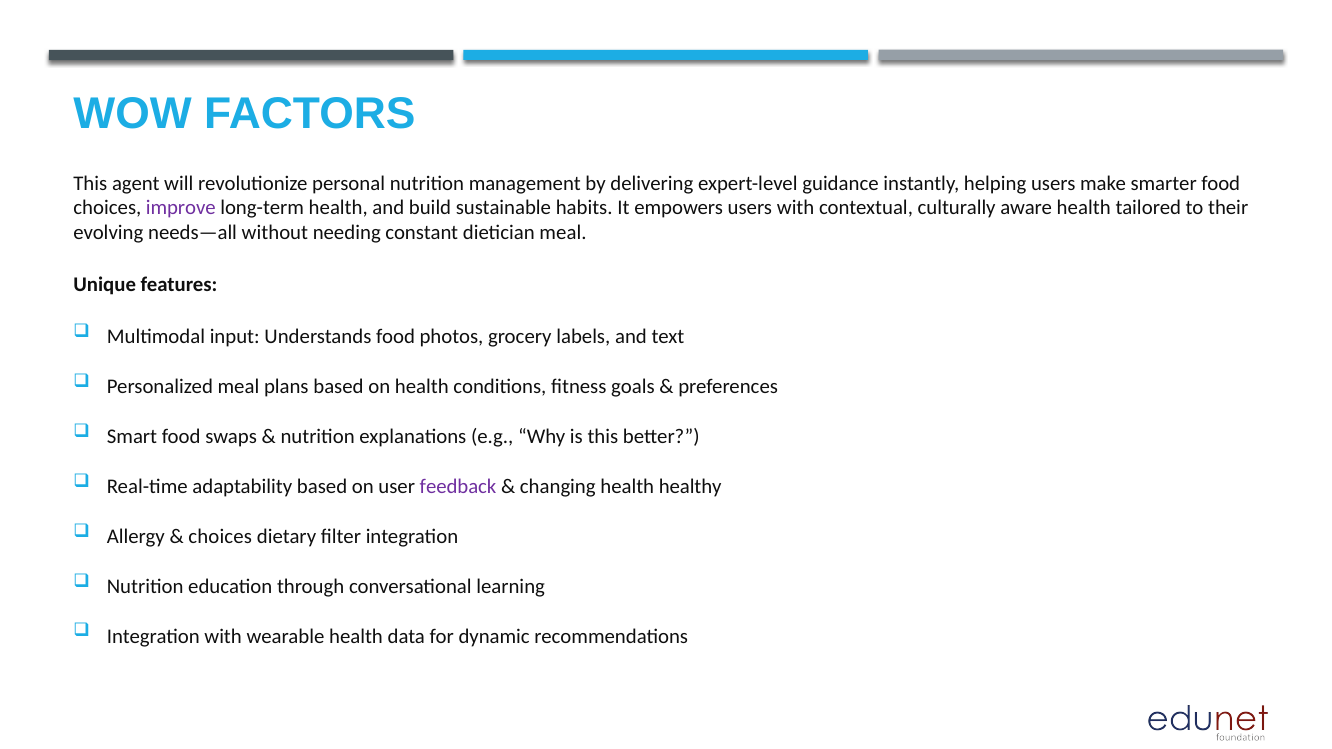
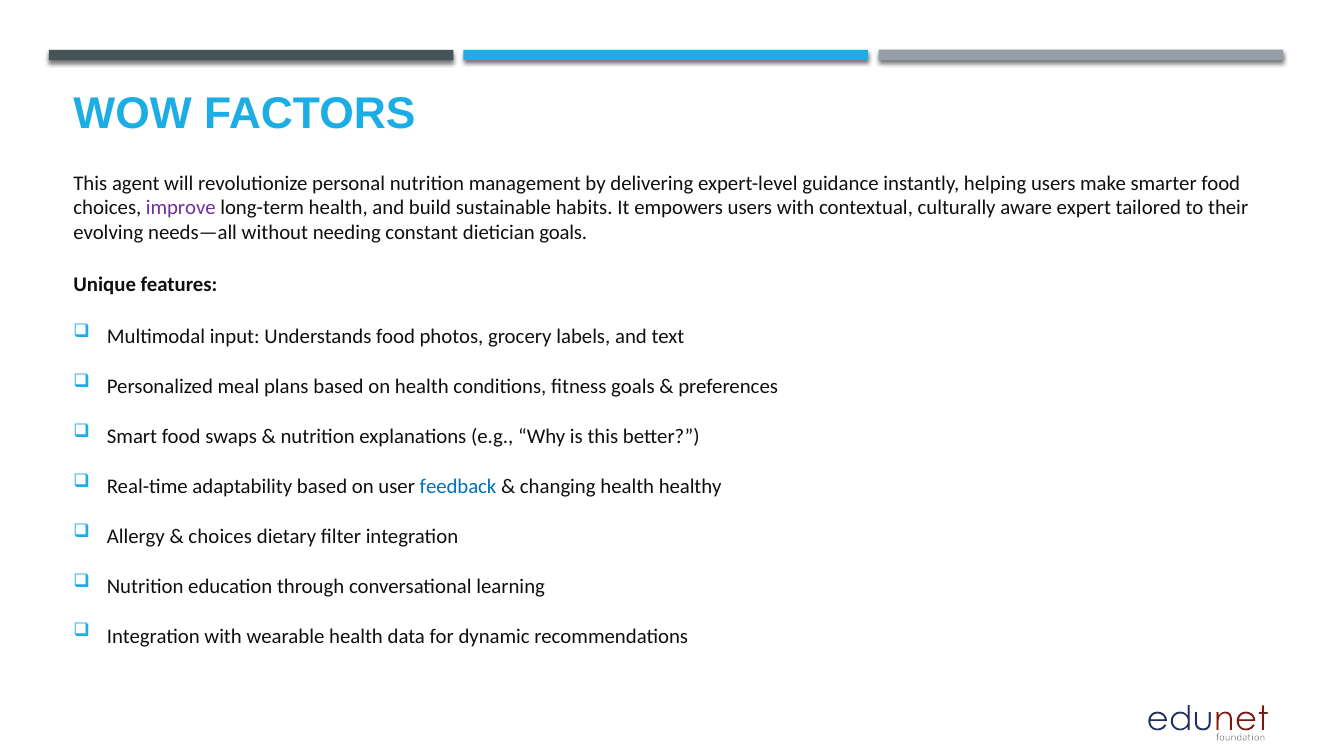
aware health: health -> expert (1084, 208)
dietician meal: meal -> goals (563, 233)
feedback colour: purple -> blue (458, 487)
